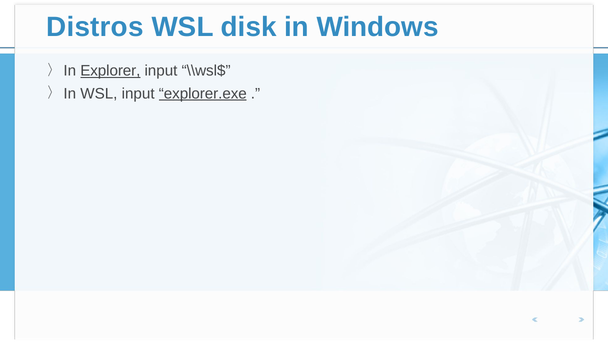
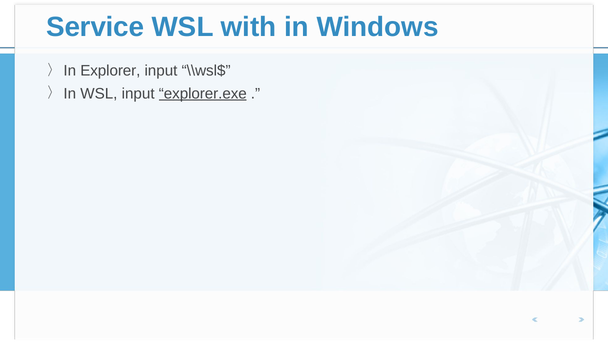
Distros: Distros -> Service (95, 27)
disk: disk -> with (249, 27)
Explorer underline: present -> none (110, 71)
